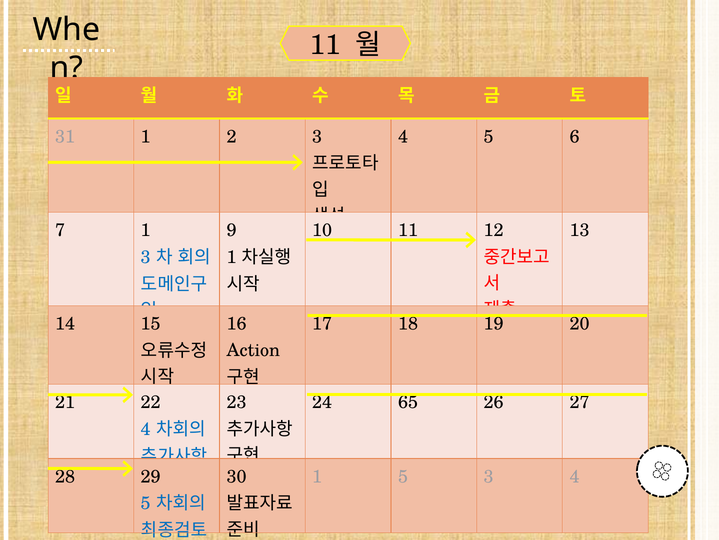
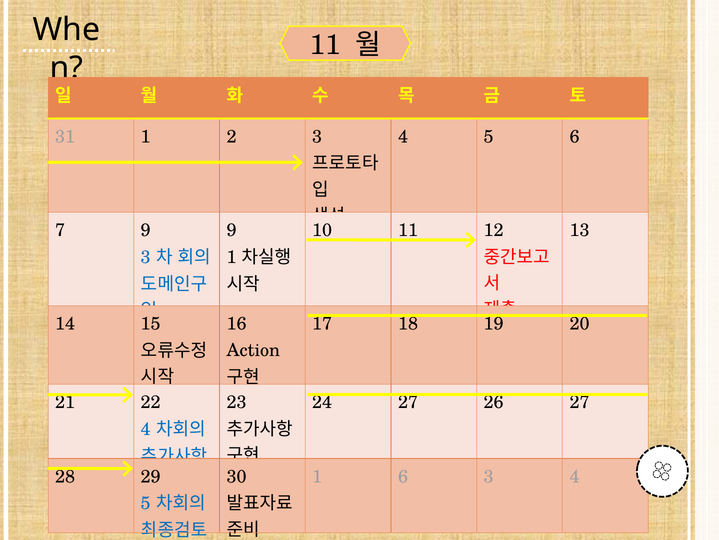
7 1: 1 -> 9 (146, 230)
24 65: 65 -> 27 (408, 402)
1 5: 5 -> 6 (403, 476)
